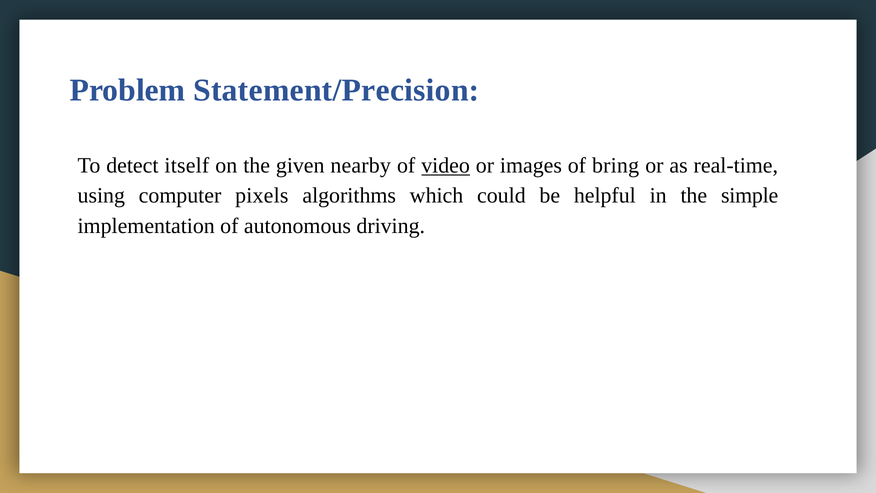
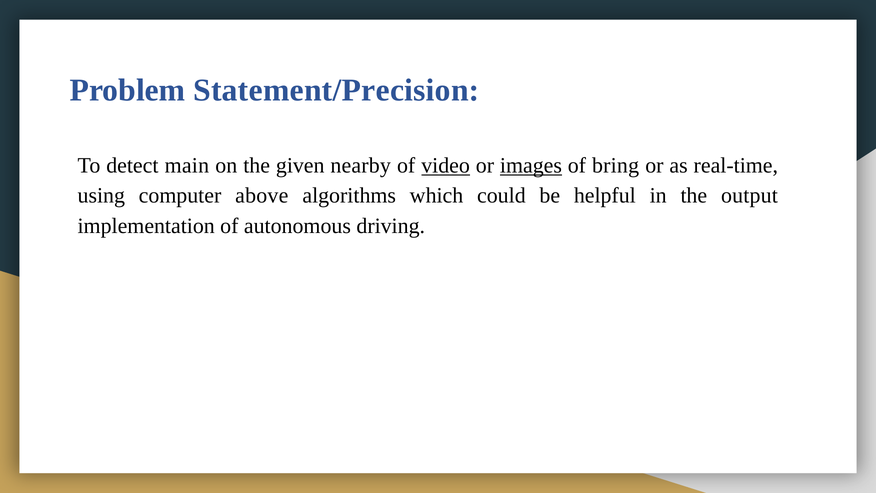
itself: itself -> main (187, 165)
images underline: none -> present (531, 165)
pixels: pixels -> above (262, 196)
simple: simple -> output (749, 196)
